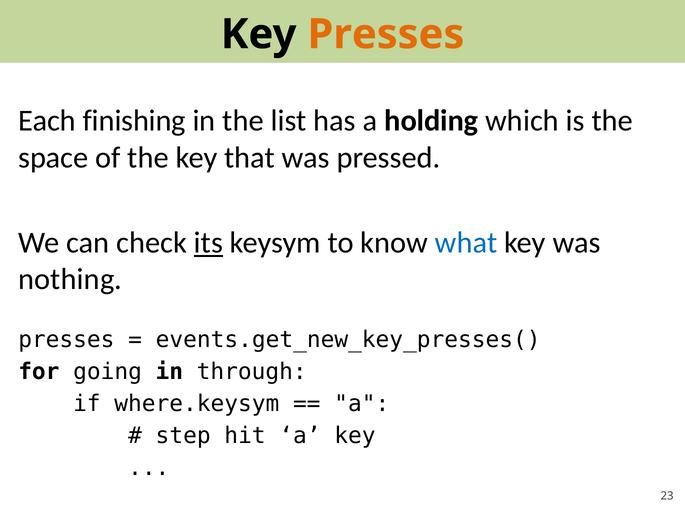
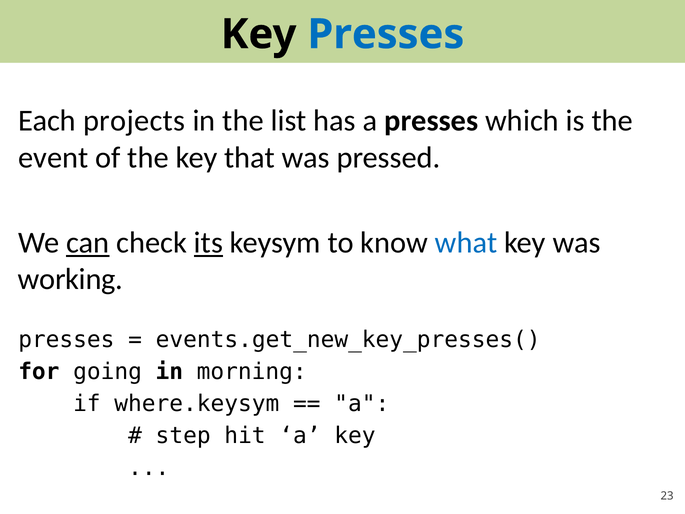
Presses colour: orange -> blue (386, 34)
finishing: finishing -> projects (134, 121)
a holding: holding -> presses (431, 121)
space: space -> event (53, 157)
can underline: none -> present (88, 243)
nothing: nothing -> working (70, 279)
through: through -> morning (252, 372)
